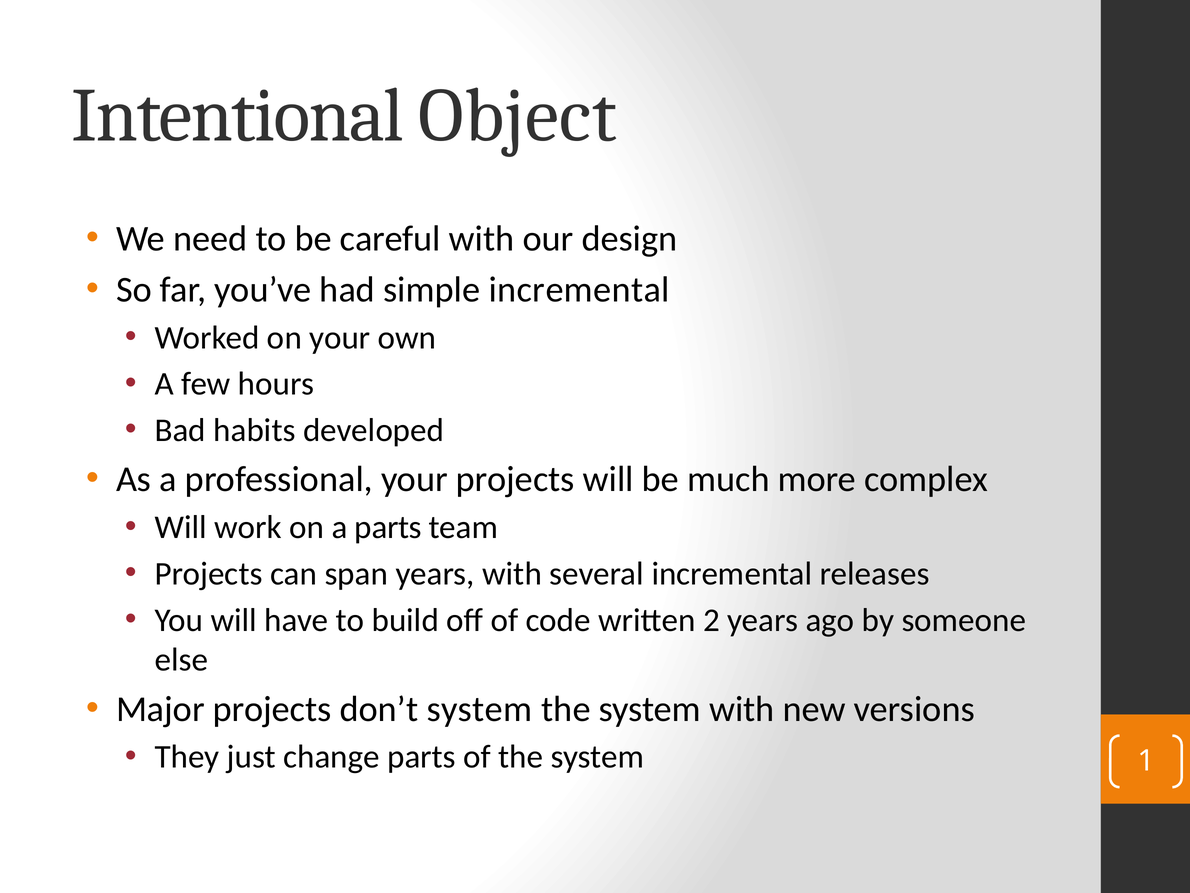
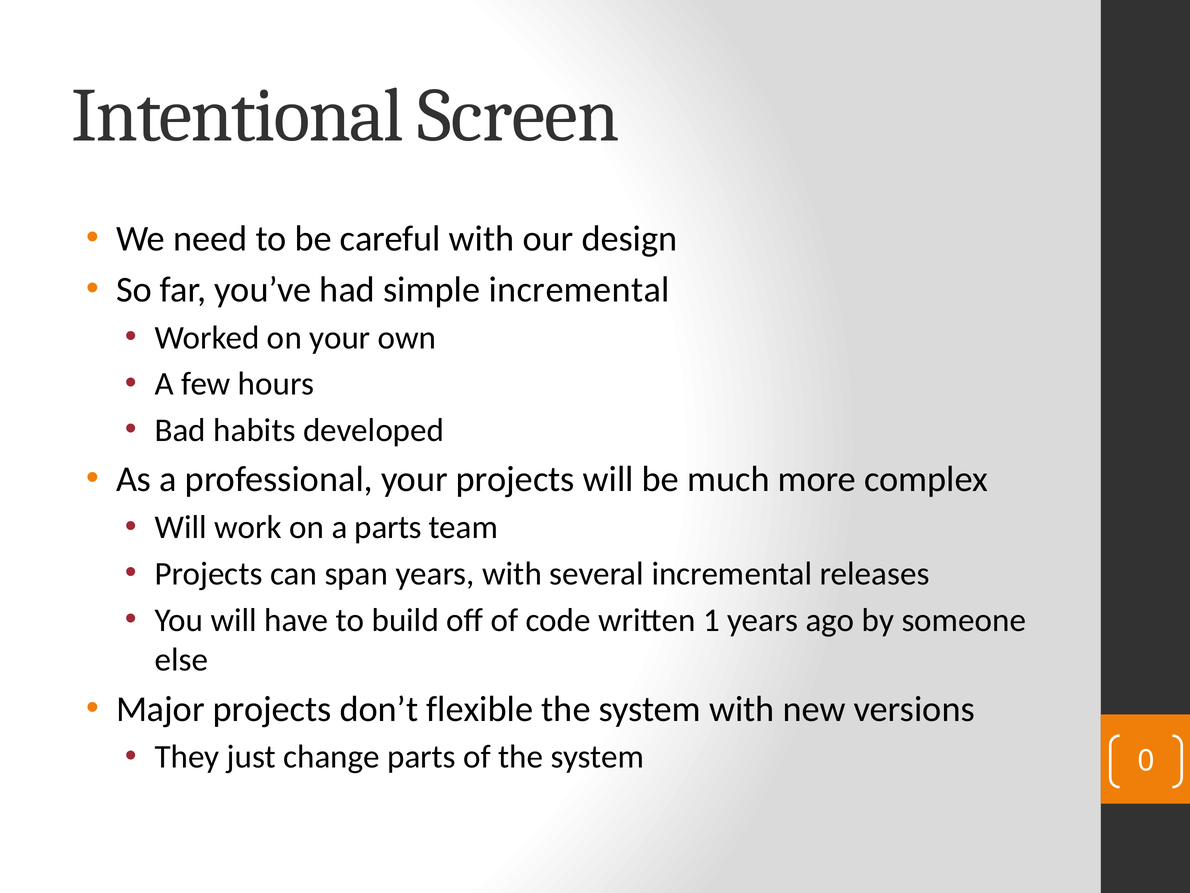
Object: Object -> Screen (518, 115)
2: 2 -> 1 (711, 620)
don’t system: system -> flexible (480, 709)
1: 1 -> 0 (1146, 761)
